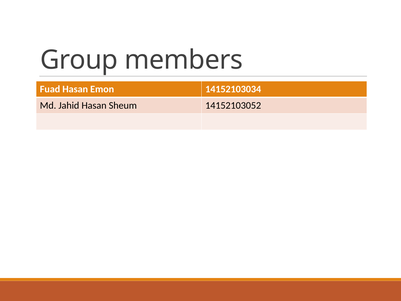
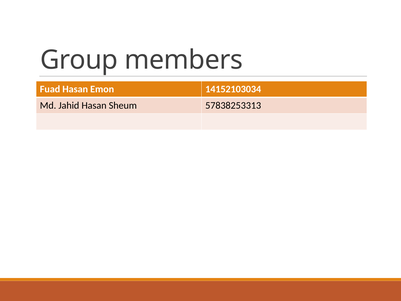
14152103052: 14152103052 -> 57838253313 (233, 105)
